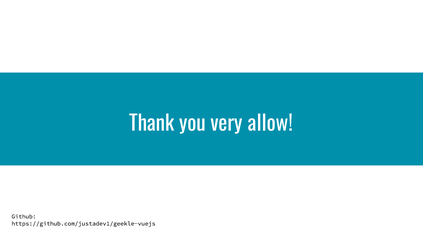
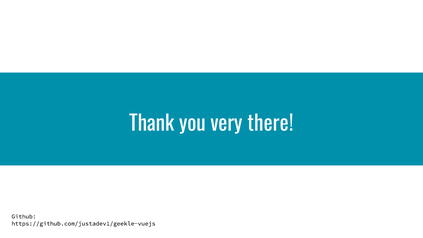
allow: allow -> there (270, 124)
